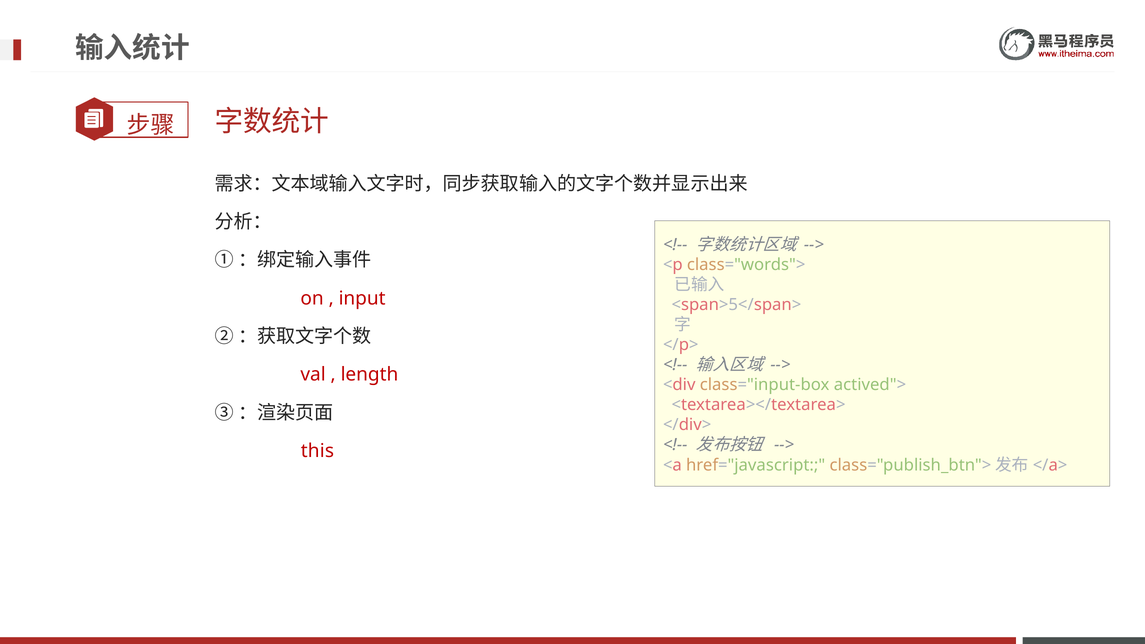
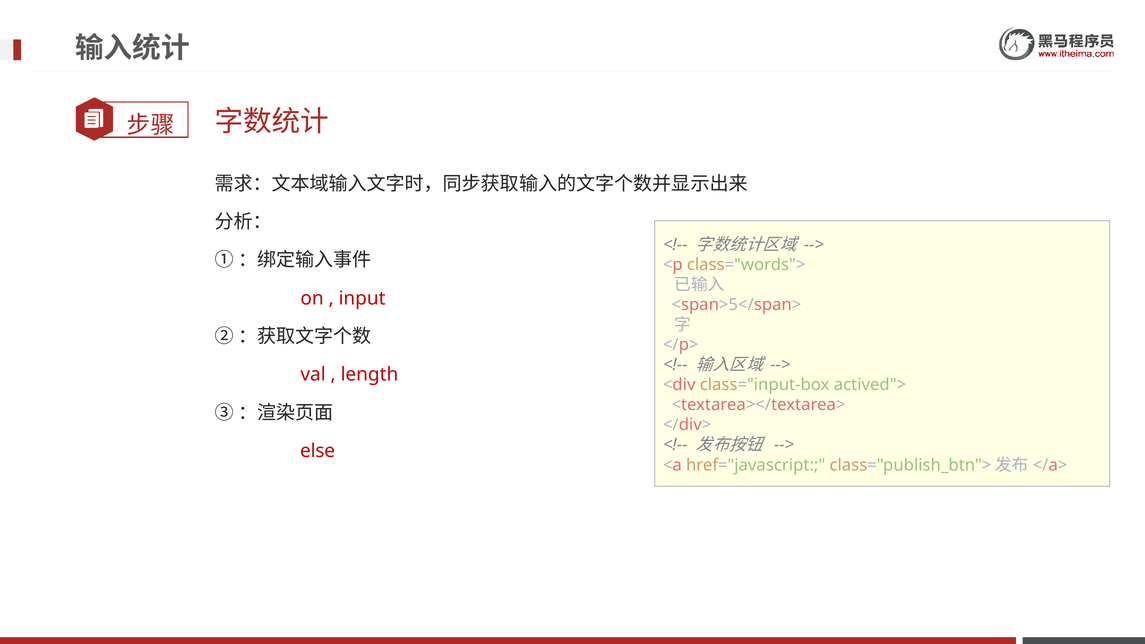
this: this -> else (318, 451)
